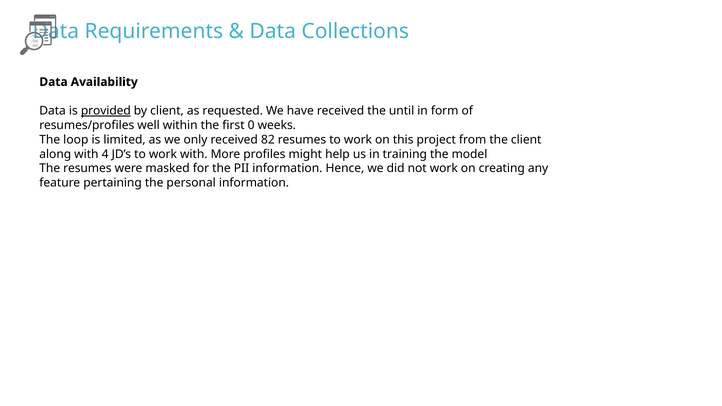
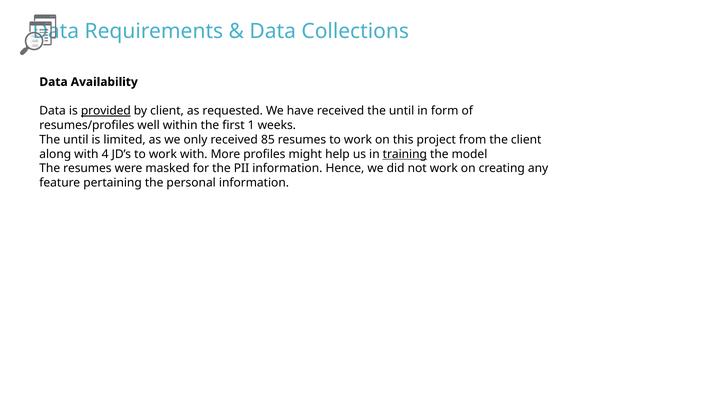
0: 0 -> 1 (251, 125)
loop: loop -> until (76, 140)
82: 82 -> 85 (268, 140)
training underline: none -> present (405, 154)
